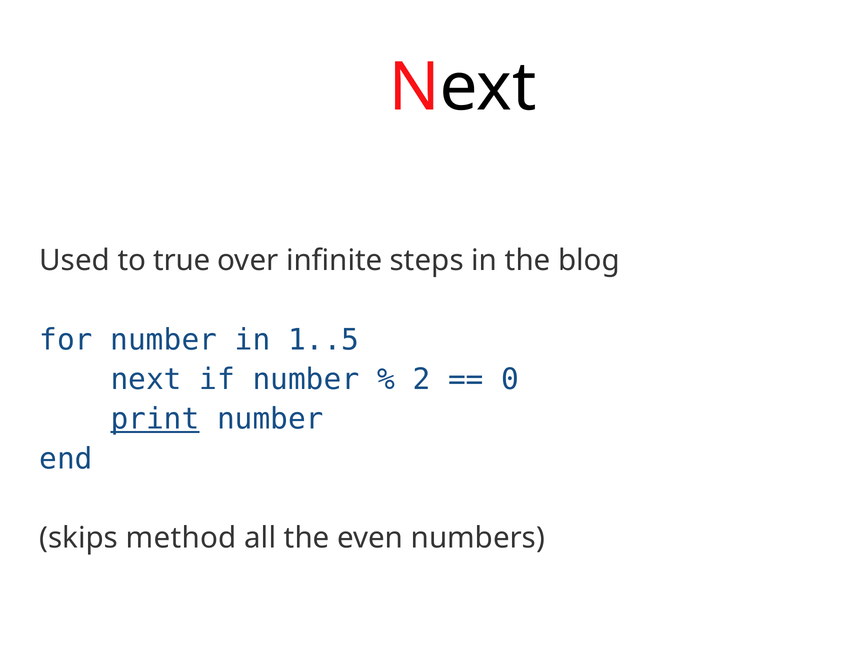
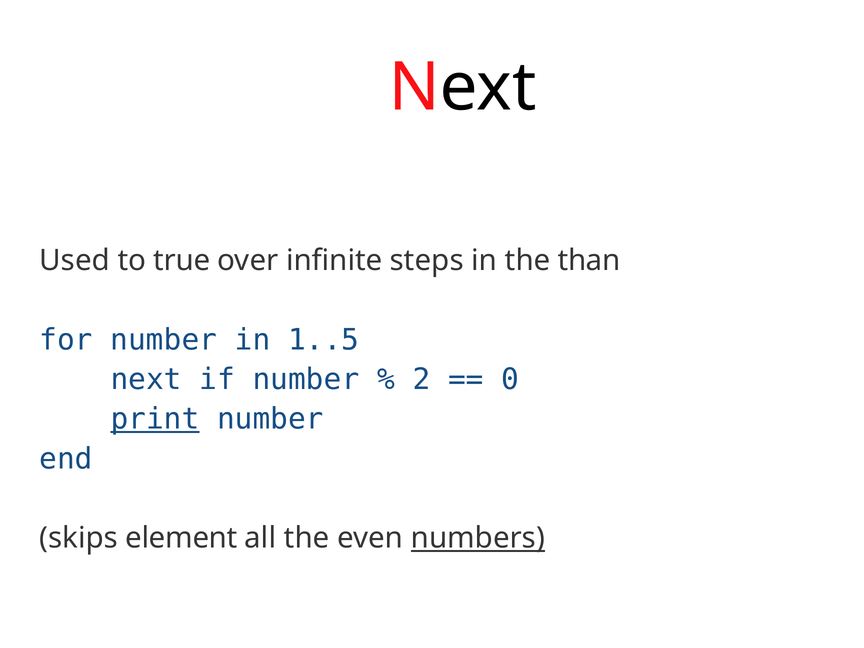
blog: blog -> than (589, 261)
method: method -> element (181, 538)
numbers underline: none -> present (478, 538)
